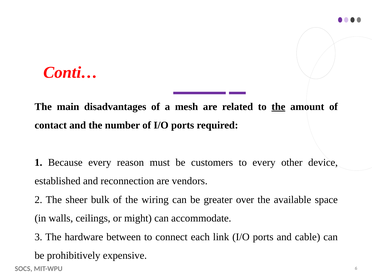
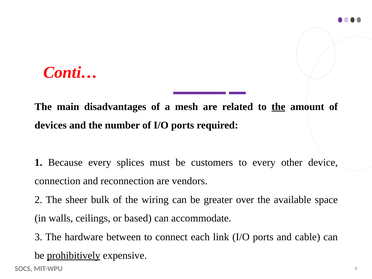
contact: contact -> devices (51, 125)
reason: reason -> splices (131, 162)
established: established -> connection (58, 181)
might: might -> based (138, 218)
prohibitively underline: none -> present (74, 255)
